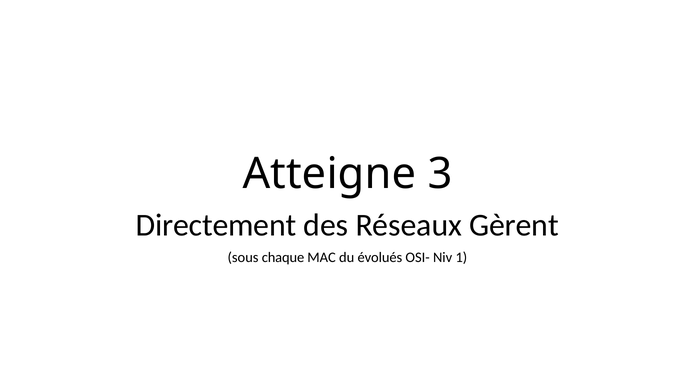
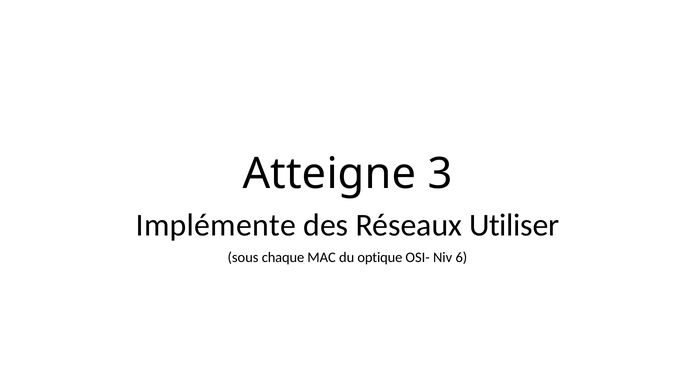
Directement: Directement -> Implémente (216, 225)
Gèrent: Gèrent -> Utiliser (514, 225)
évolués: évolués -> optique (380, 257)
1: 1 -> 6 (461, 257)
